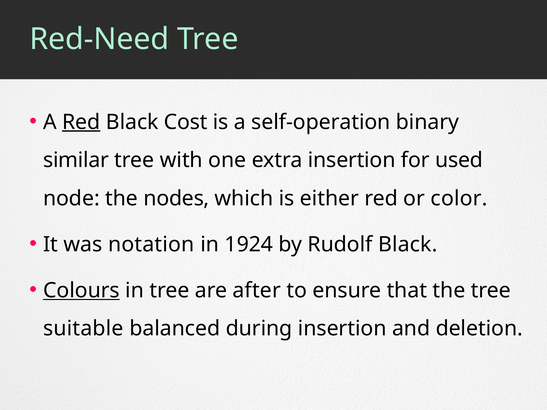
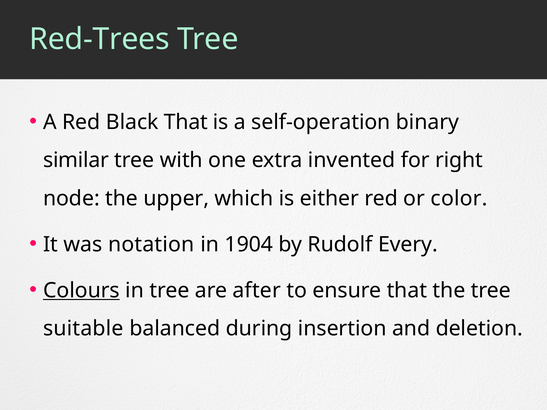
Red-Need: Red-Need -> Red-Trees (99, 39)
Red underline: present -> none (81, 122)
Black Cost: Cost -> That (186, 122)
extra insertion: insertion -> invented (352, 160)
used: used -> right (459, 160)
nodes: nodes -> upper (176, 199)
1924: 1924 -> 1904 (249, 245)
Rudolf Black: Black -> Every (408, 245)
